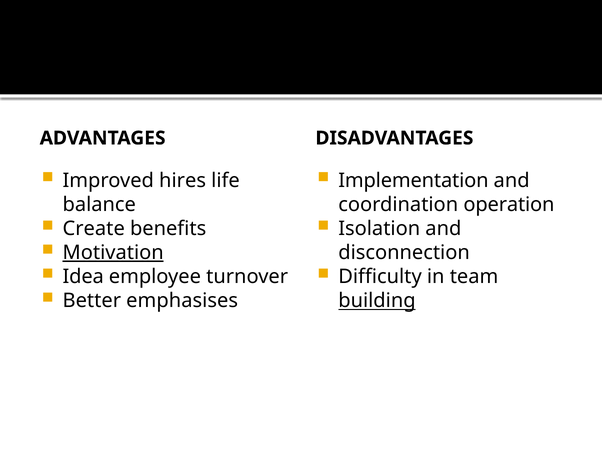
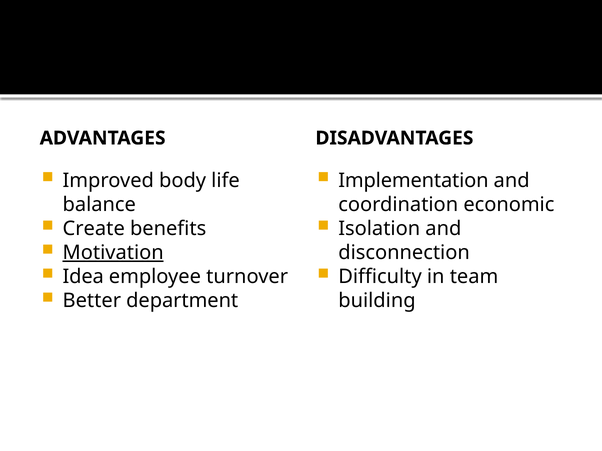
hires: hires -> body (183, 181)
operation: operation -> economic (509, 205)
emphasises: emphasises -> department (182, 301)
building underline: present -> none (377, 301)
